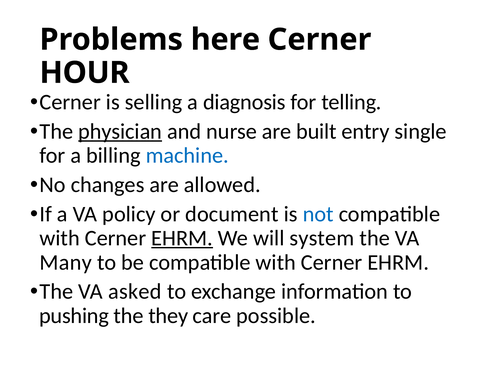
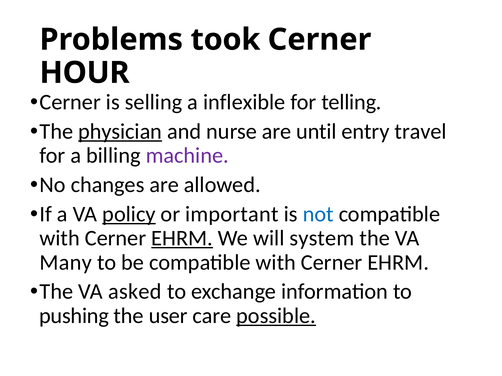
here: here -> took (225, 40)
diagnosis: diagnosis -> inflexible (244, 102)
built: built -> until (316, 132)
single: single -> travel (421, 132)
machine colour: blue -> purple (187, 156)
policy underline: none -> present (129, 214)
document: document -> important (232, 214)
they: they -> user (168, 316)
possible underline: none -> present (276, 316)
